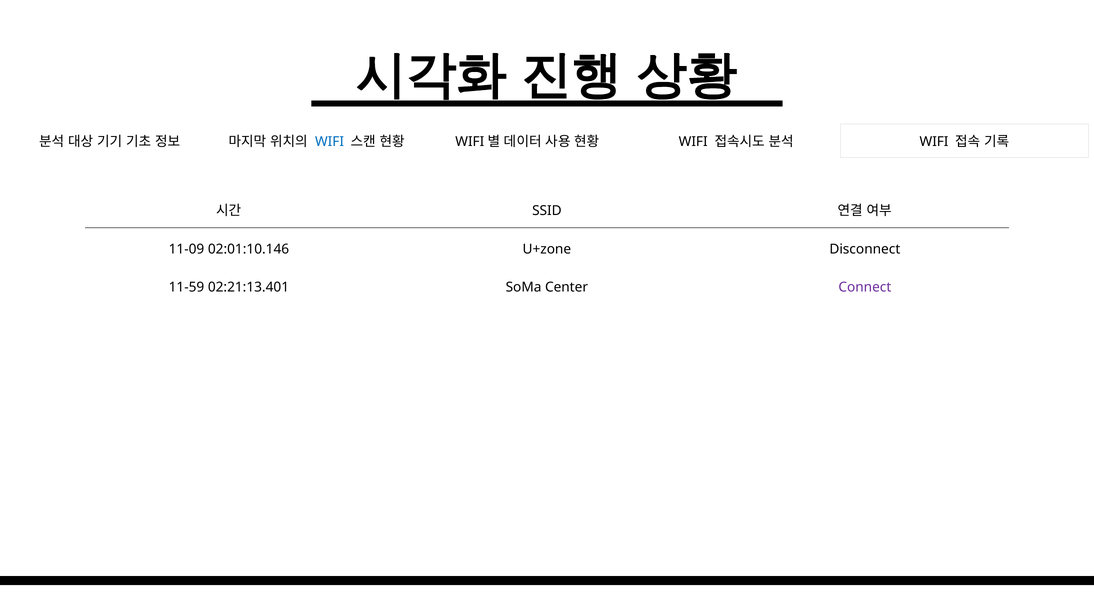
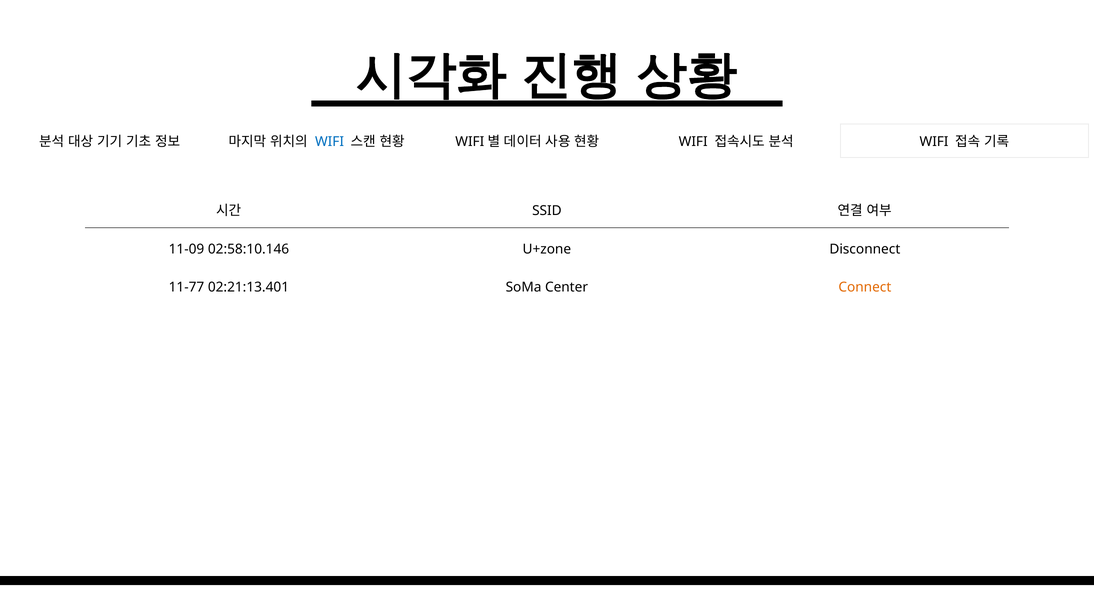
02:01:10.146: 02:01:10.146 -> 02:58:10.146 (249, 249)
11-59: 11-59 -> 11-77 (186, 287)
Connect colour: purple -> orange (865, 287)
